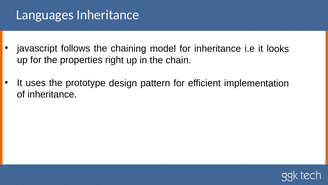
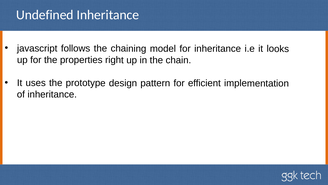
Languages: Languages -> Undefined (45, 15)
